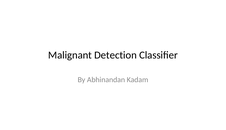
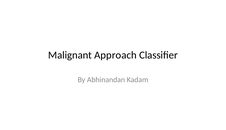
Detection: Detection -> Approach (115, 55)
